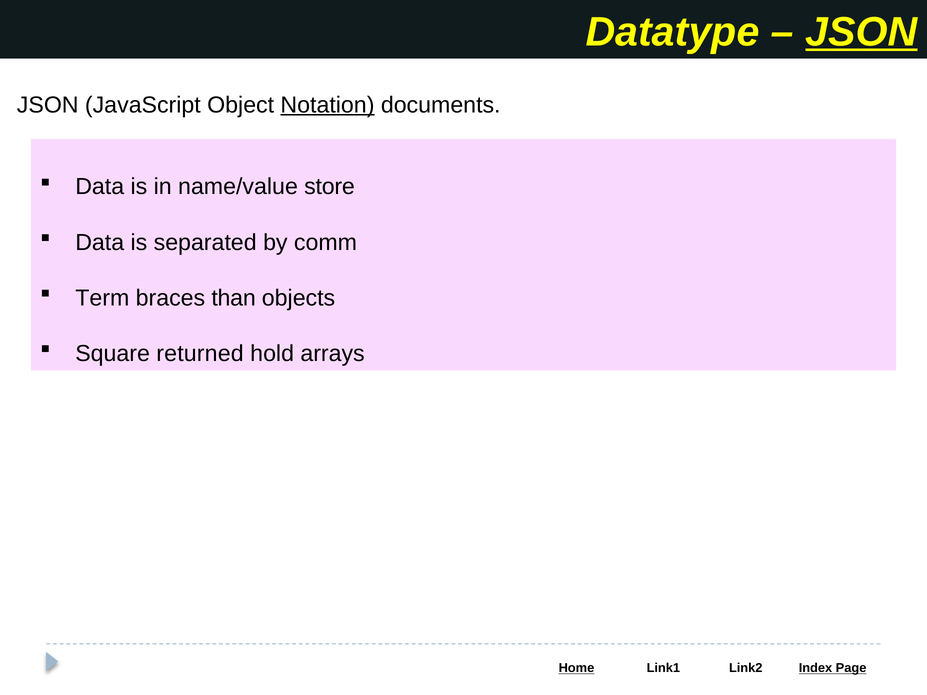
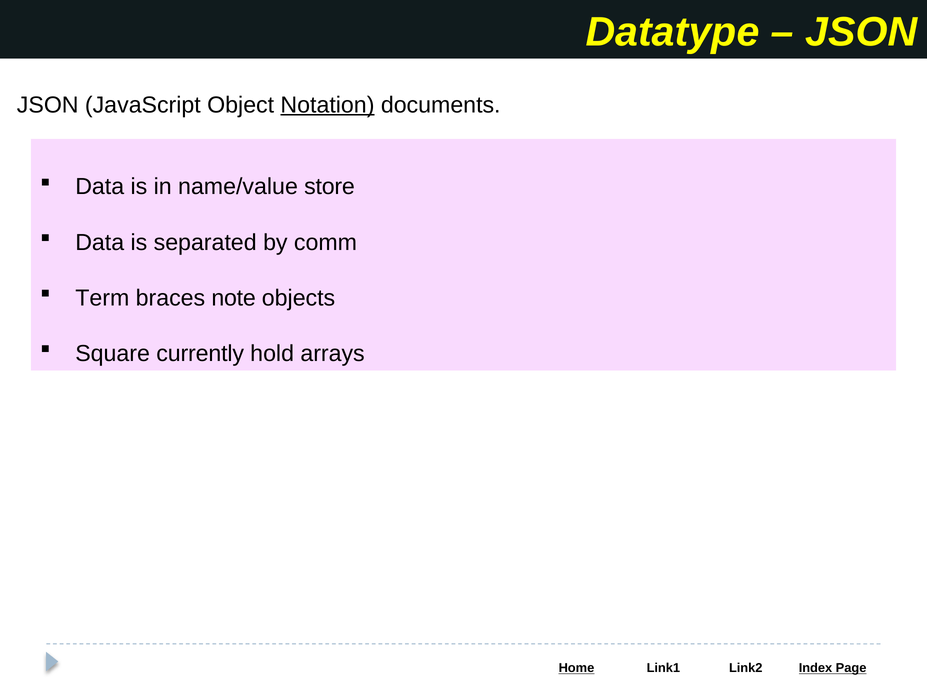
JSON underline: present -> none (861, 32)
than: than -> note (234, 298)
returned: returned -> currently (200, 354)
